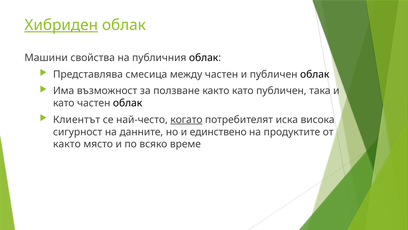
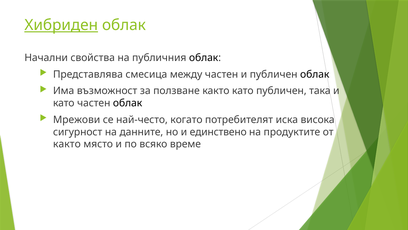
Машини: Машини -> Начални (46, 58)
Клиентът: Клиентът -> Мрежови (77, 119)
когато underline: present -> none (186, 119)
